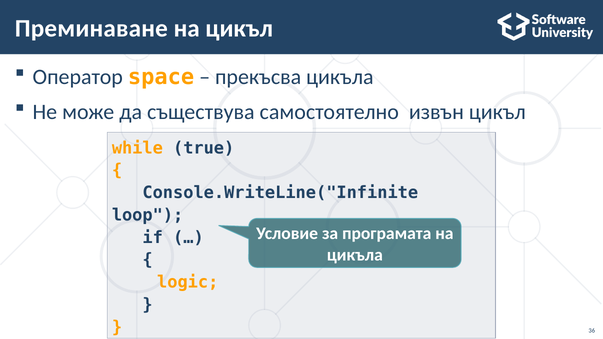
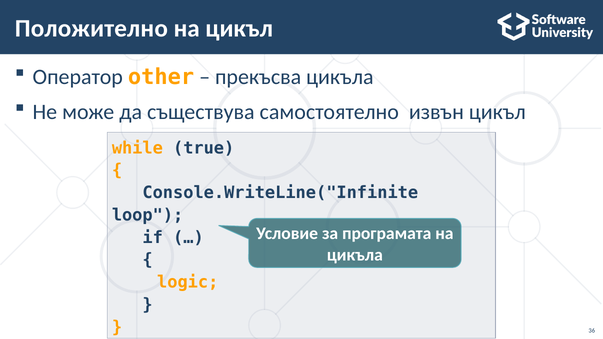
Преминаване: Преминаване -> Положително (91, 29)
space: space -> other (161, 77)
